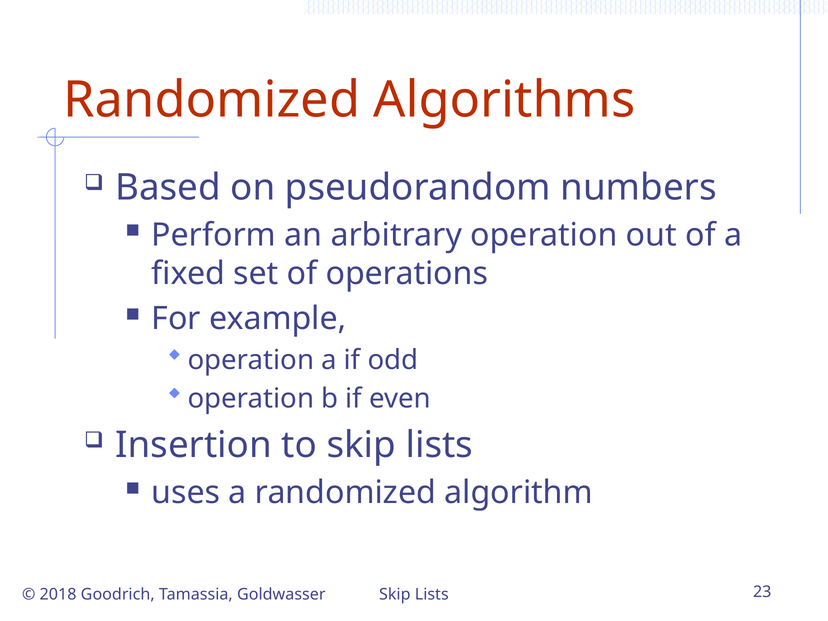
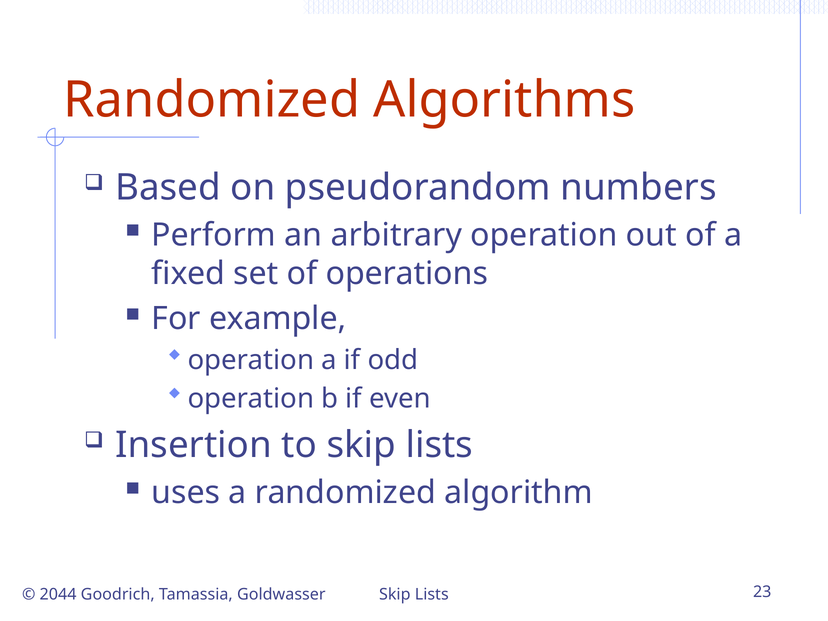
2018: 2018 -> 2044 (58, 594)
